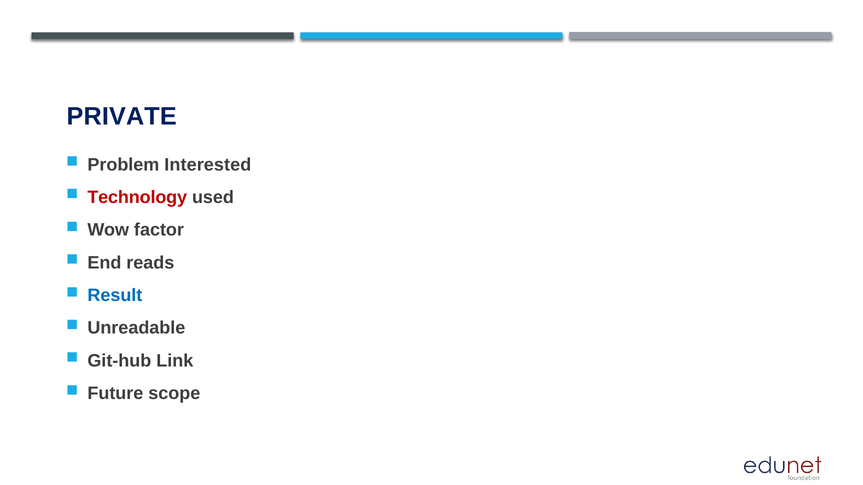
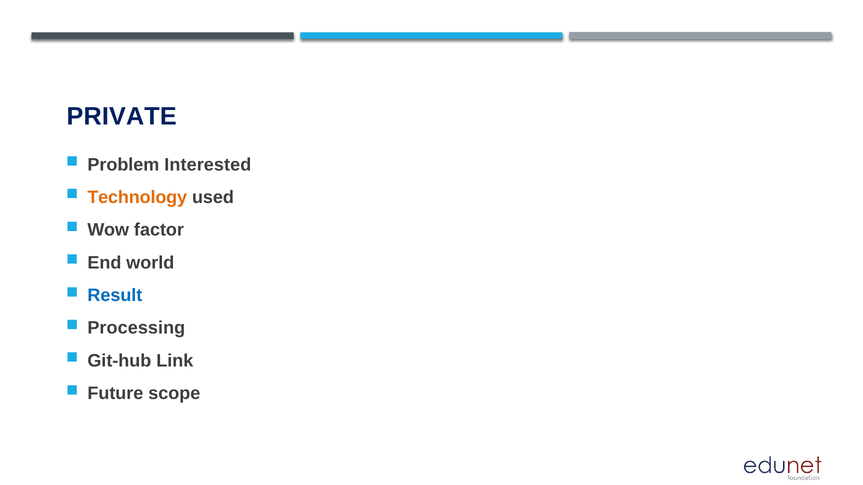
Technology colour: red -> orange (137, 197)
reads: reads -> world (150, 263)
Unreadable: Unreadable -> Processing (136, 328)
